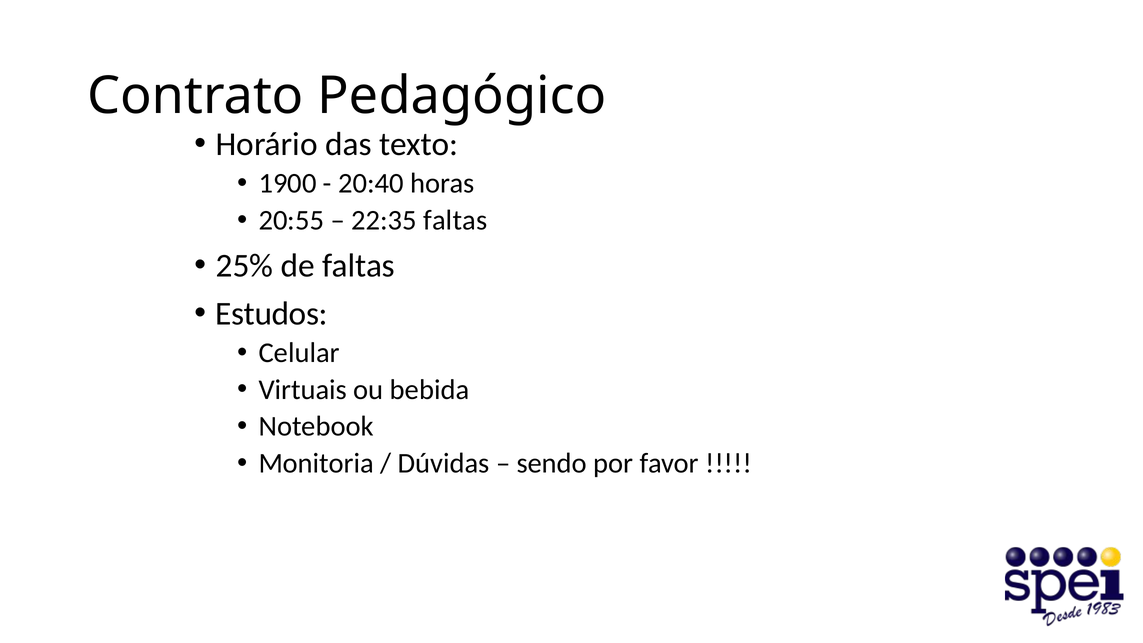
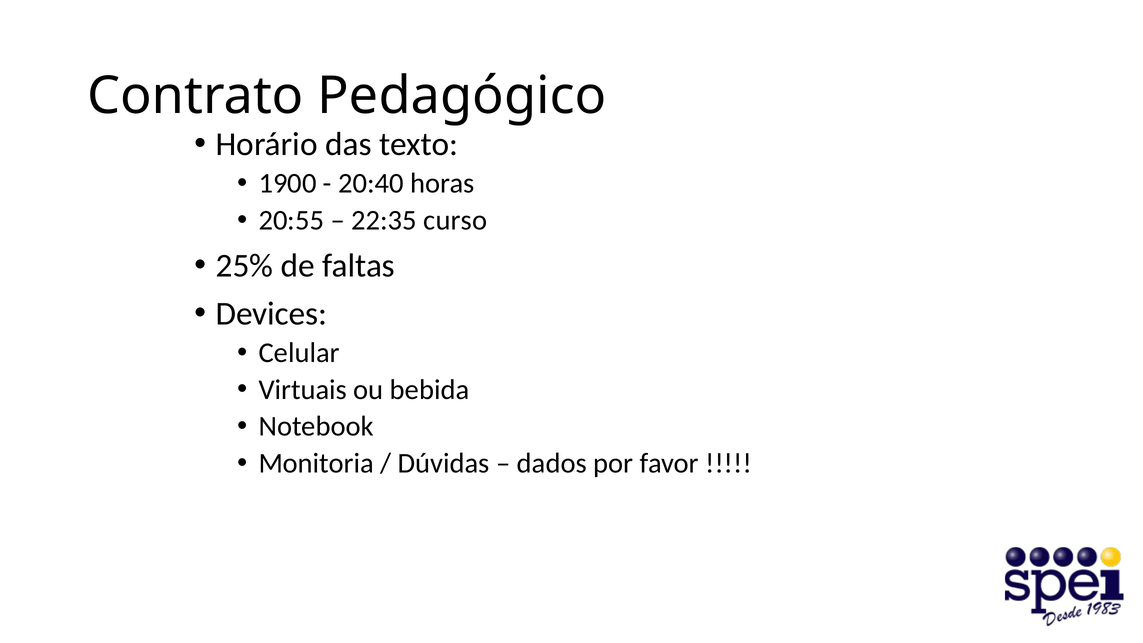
22:35 faltas: faltas -> curso (455, 220)
Estudos: Estudos -> Devices (271, 313)
sendo: sendo -> dados (552, 463)
